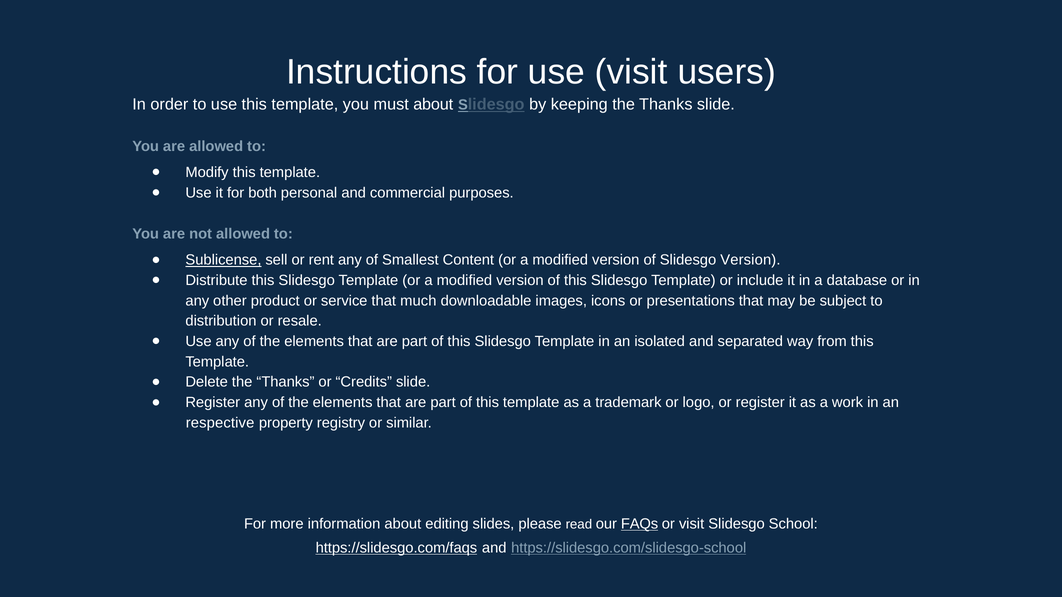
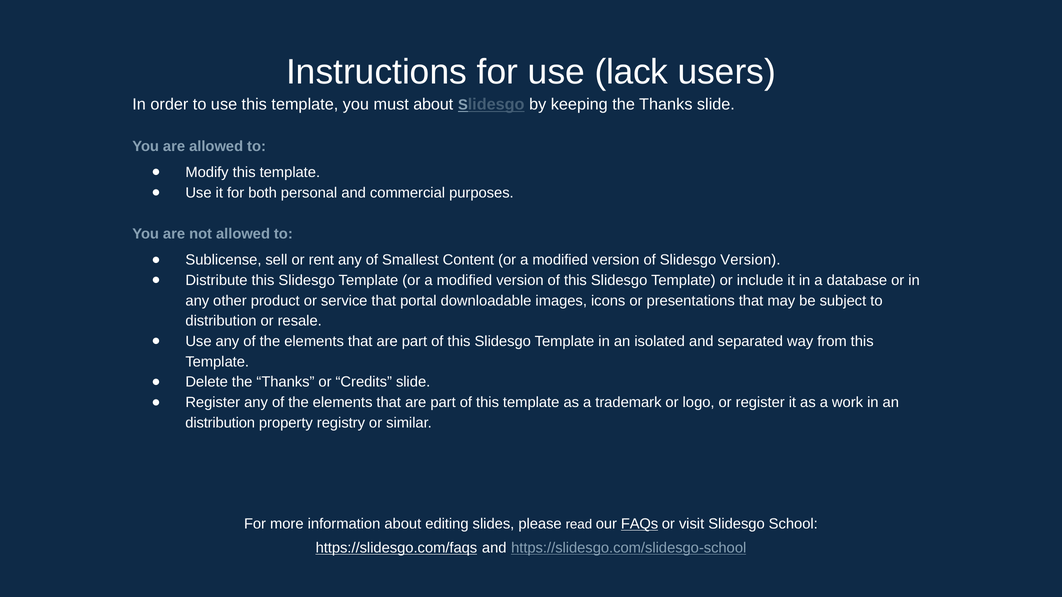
use visit: visit -> lack (631, 72)
Sublicense underline: present -> none (223, 260)
much: much -> portal (418, 301)
respective: respective -> distribution (220, 423)
